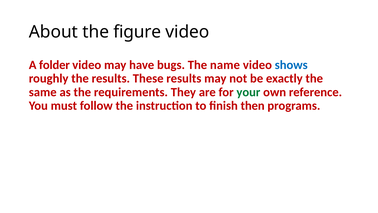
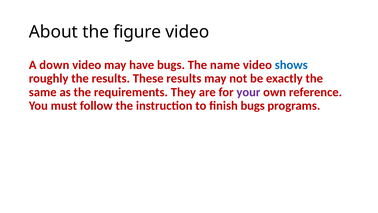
folder: folder -> down (54, 65)
your colour: green -> purple (248, 92)
finish then: then -> bugs (253, 106)
